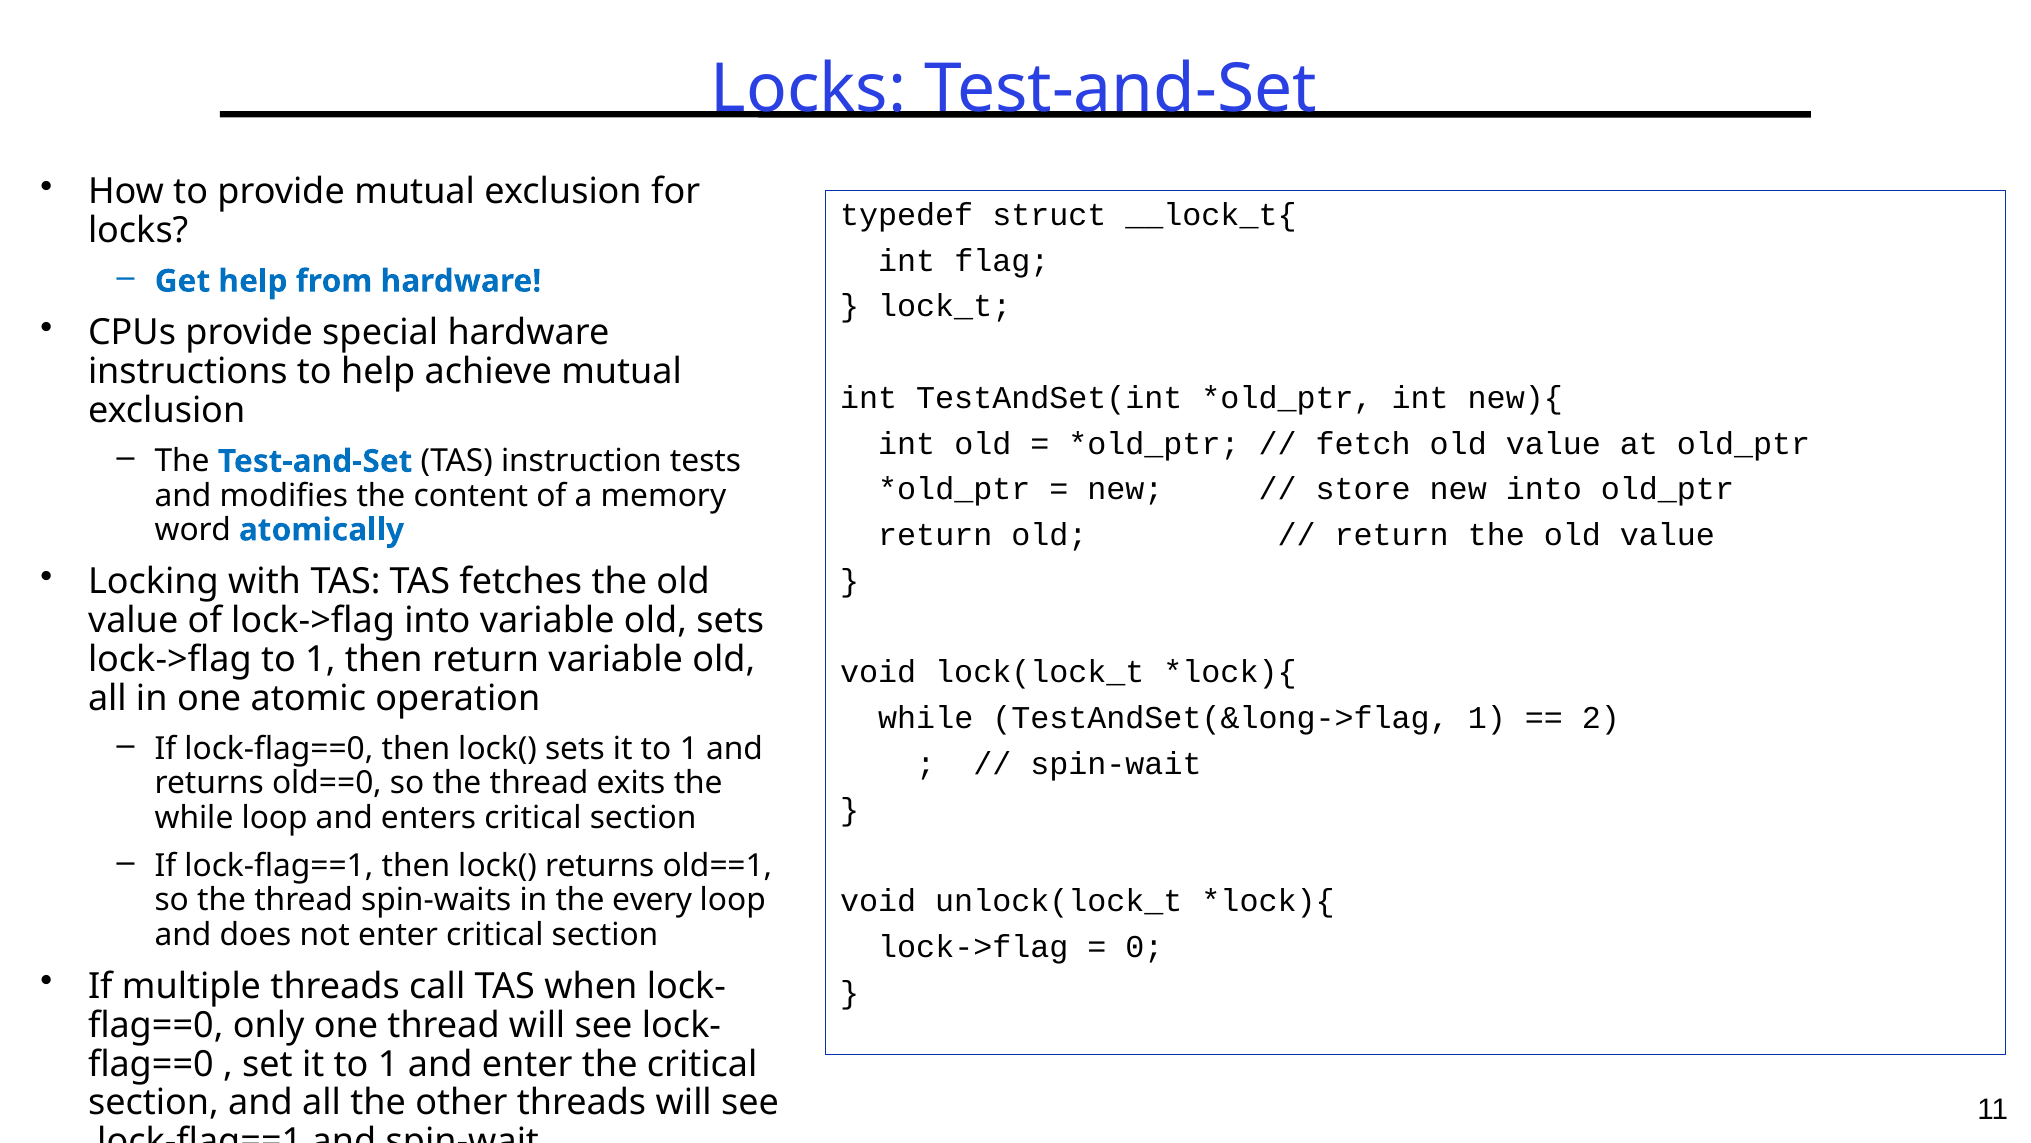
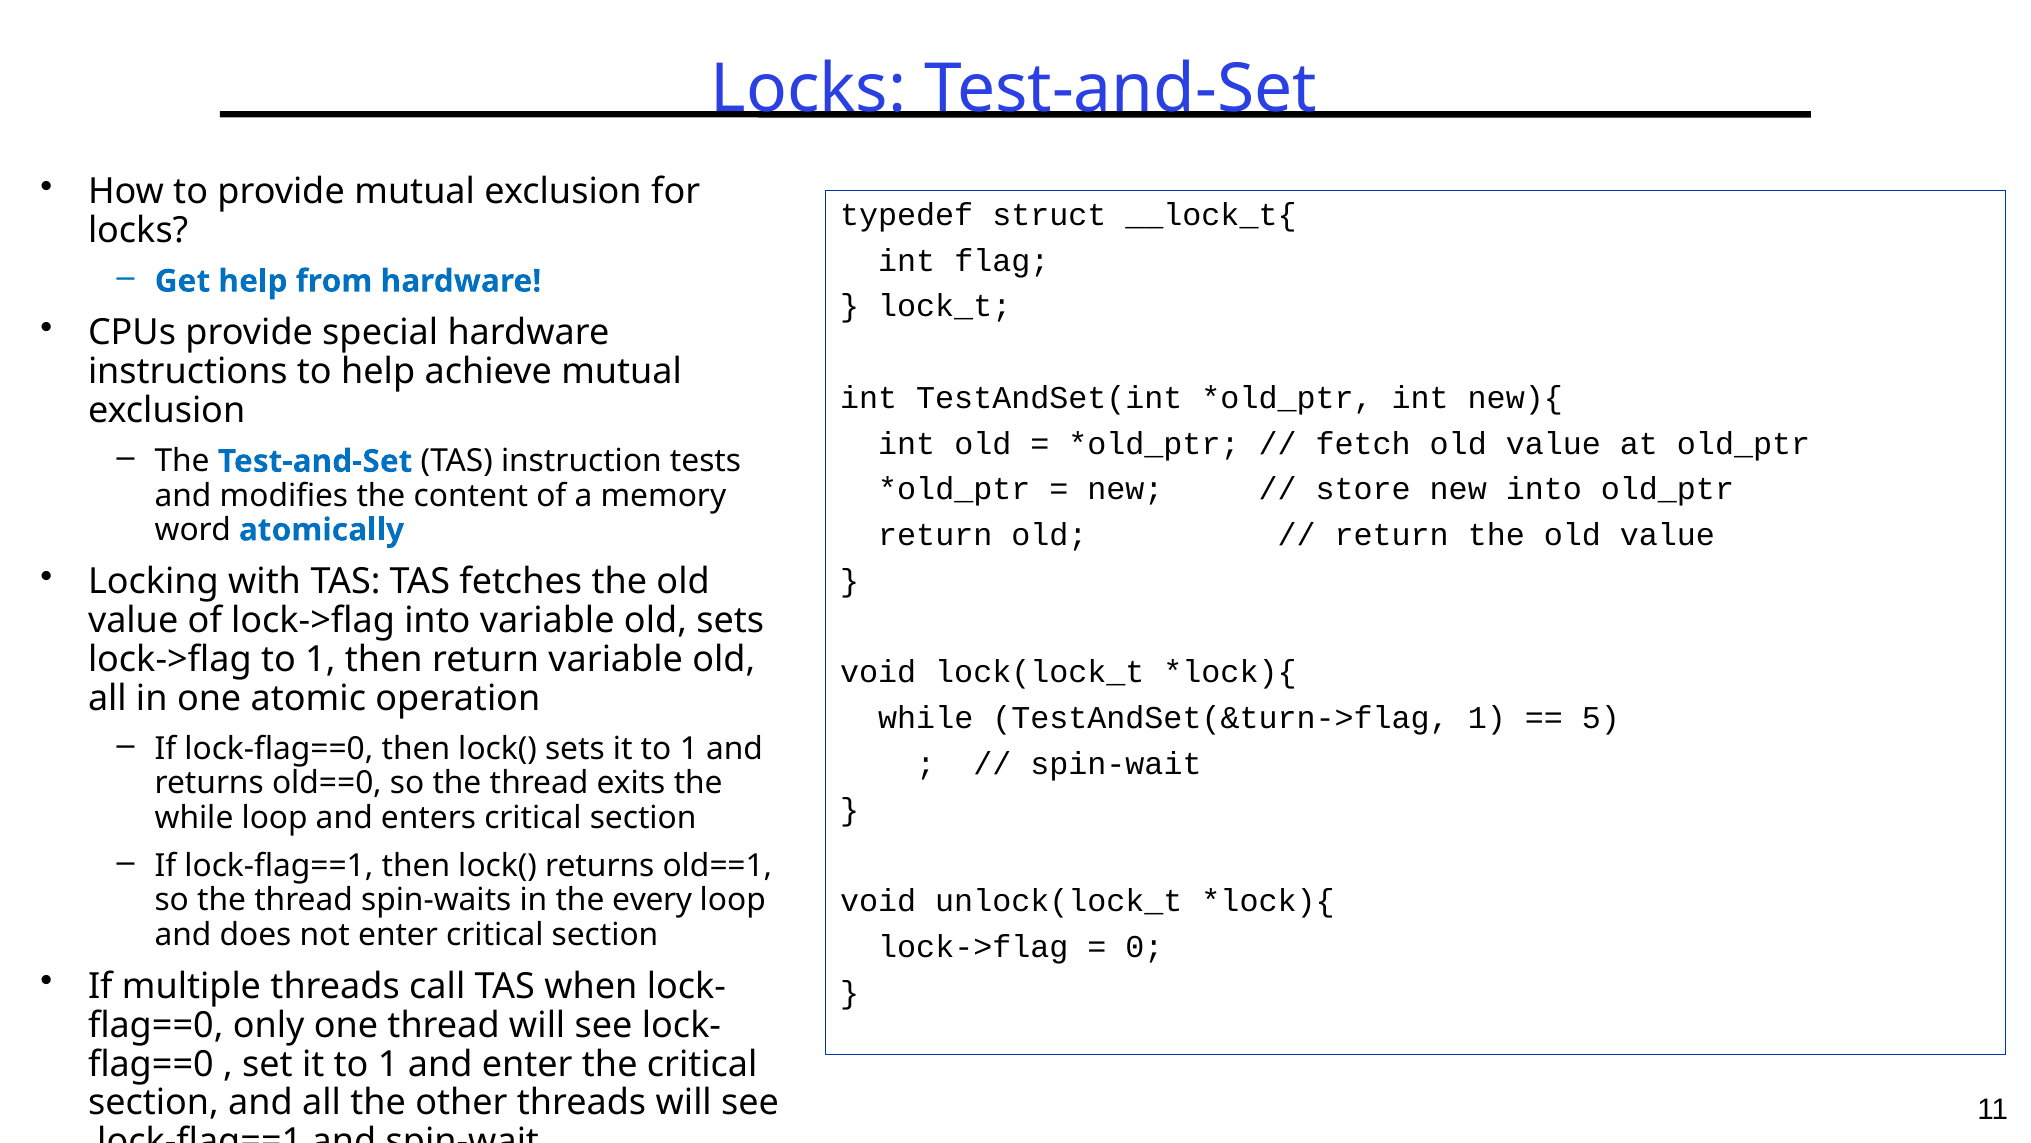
TestAndSet(&long->flag: TestAndSet(&long->flag -> TestAndSet(&turn->flag (1221, 718)
2: 2 -> 5 (1601, 718)
